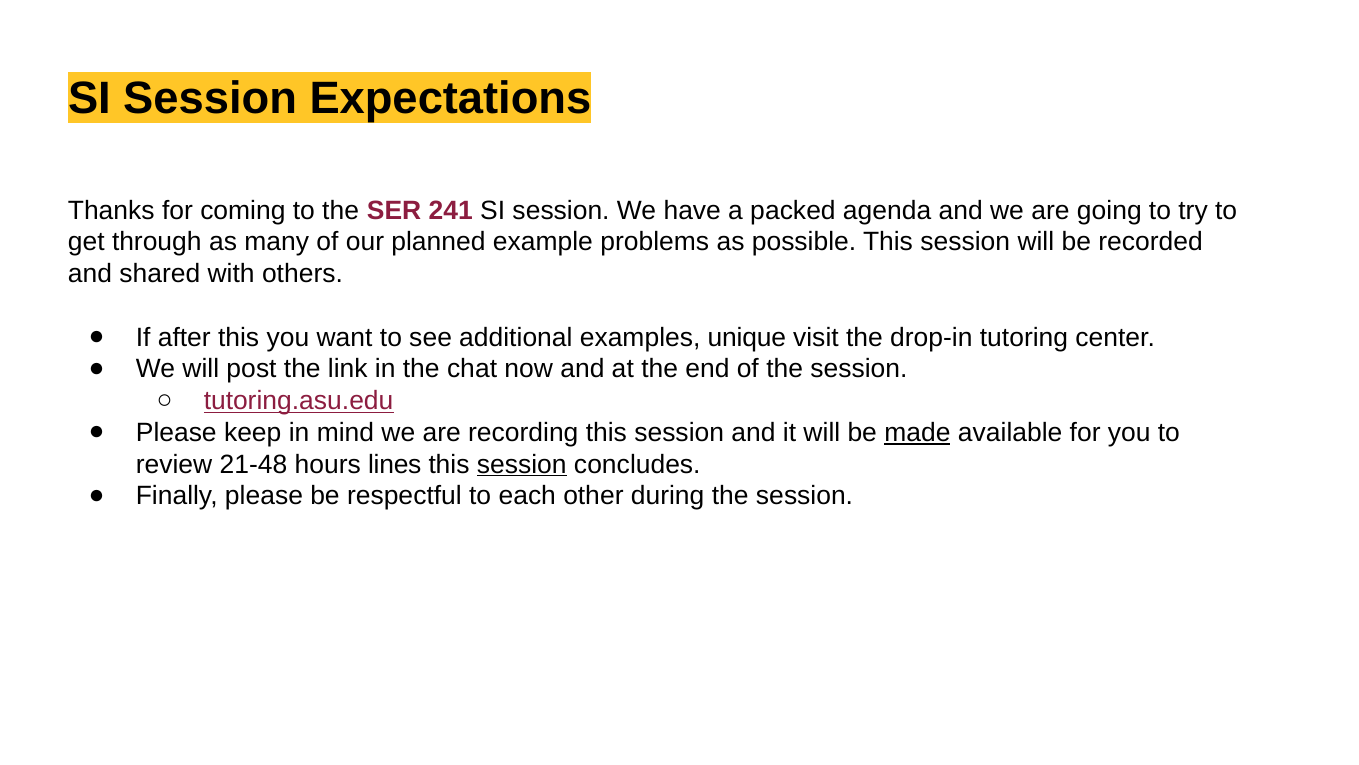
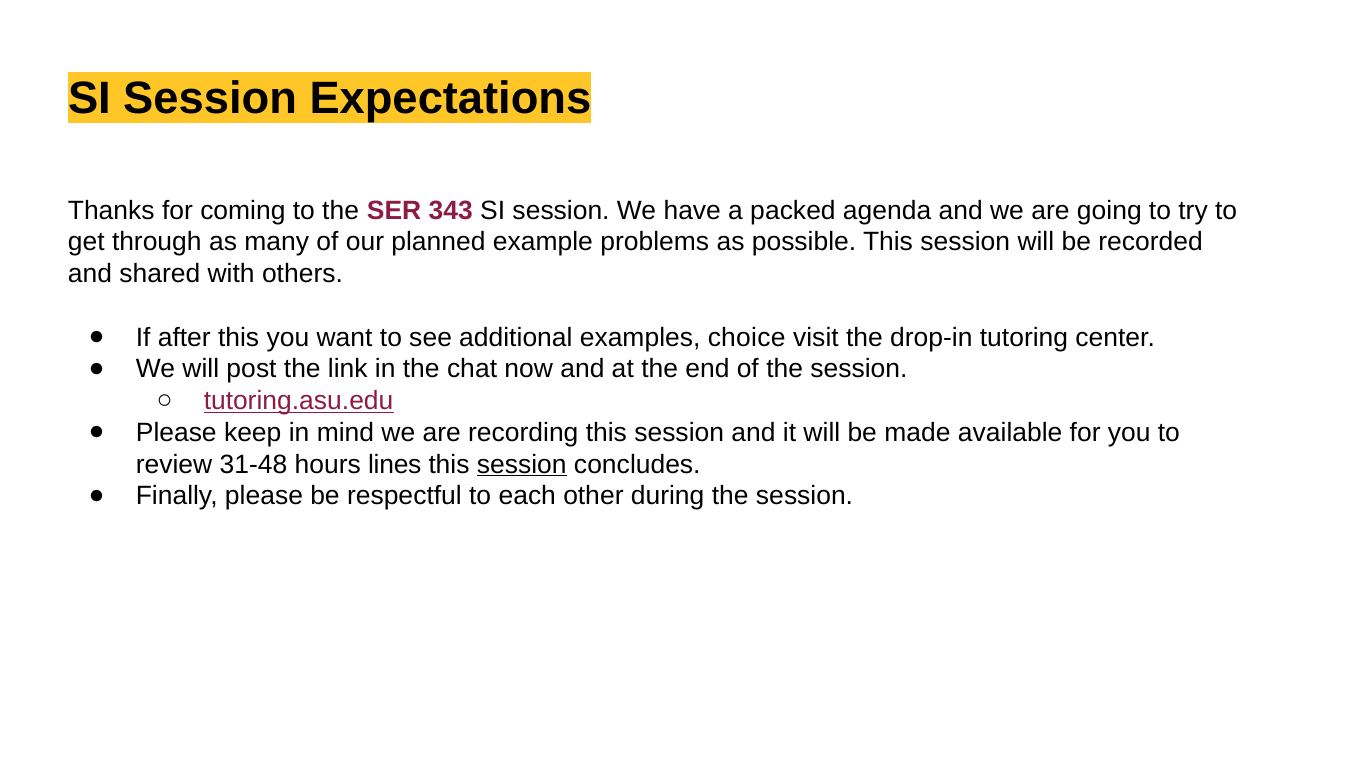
241: 241 -> 343 (451, 210)
unique: unique -> choice (747, 337)
made underline: present -> none (917, 432)
21-48: 21-48 -> 31-48 (253, 464)
